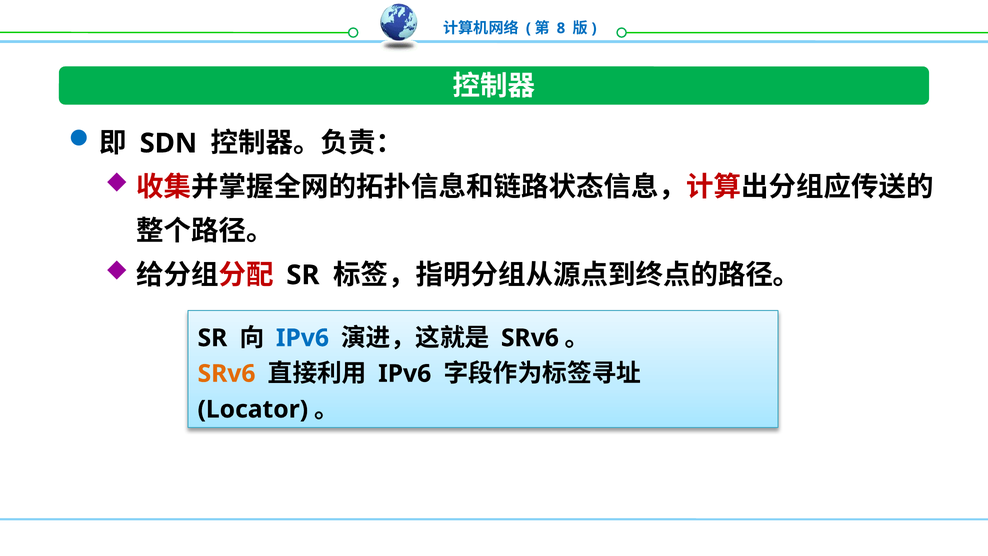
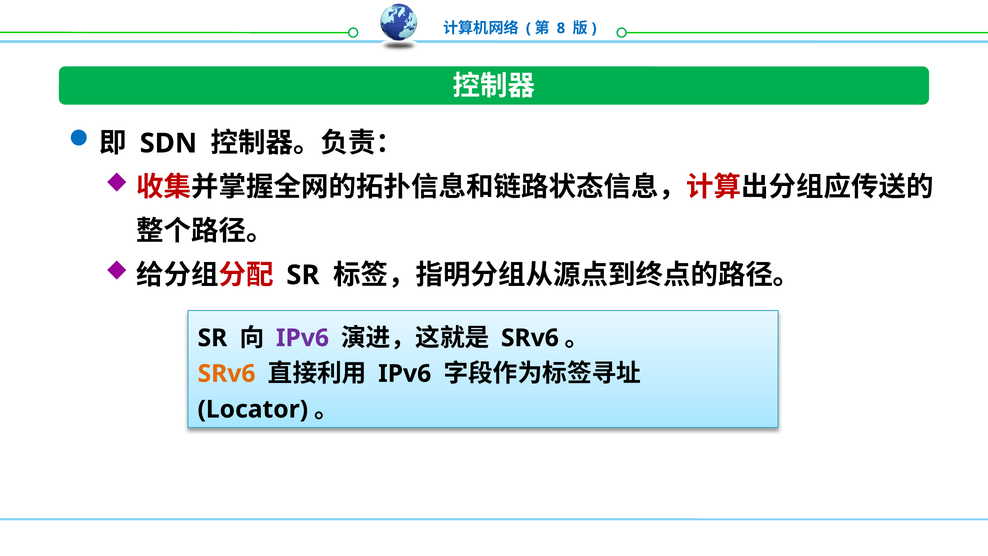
IPv6 colour: blue -> purple (302, 338)
